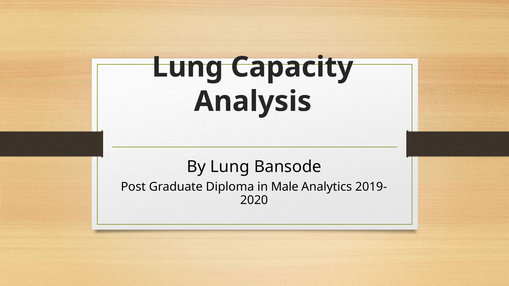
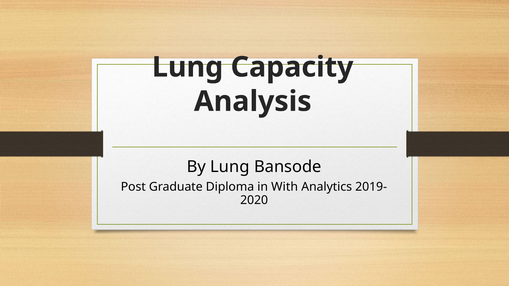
Male: Male -> With (285, 187)
